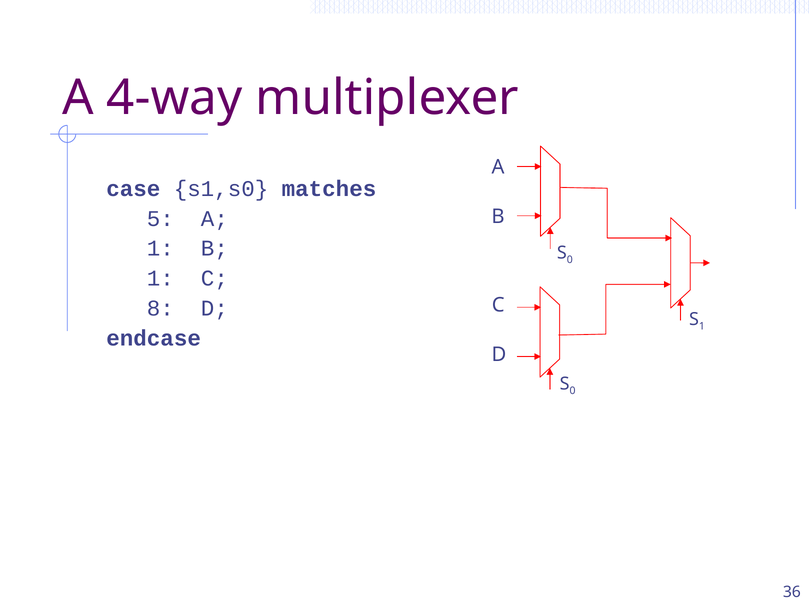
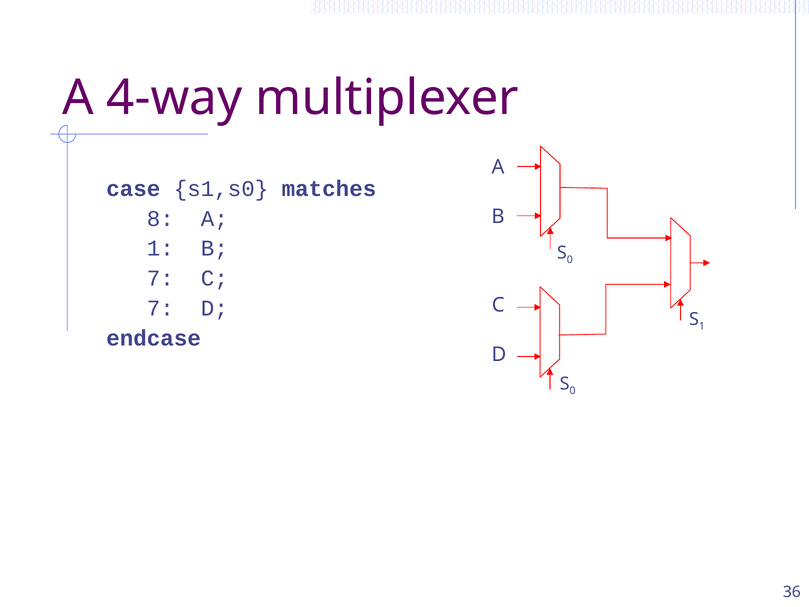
5: 5 -> 8 (160, 219)
1: 1 -> 7 (160, 278)
8: 8 -> 7 (160, 308)
